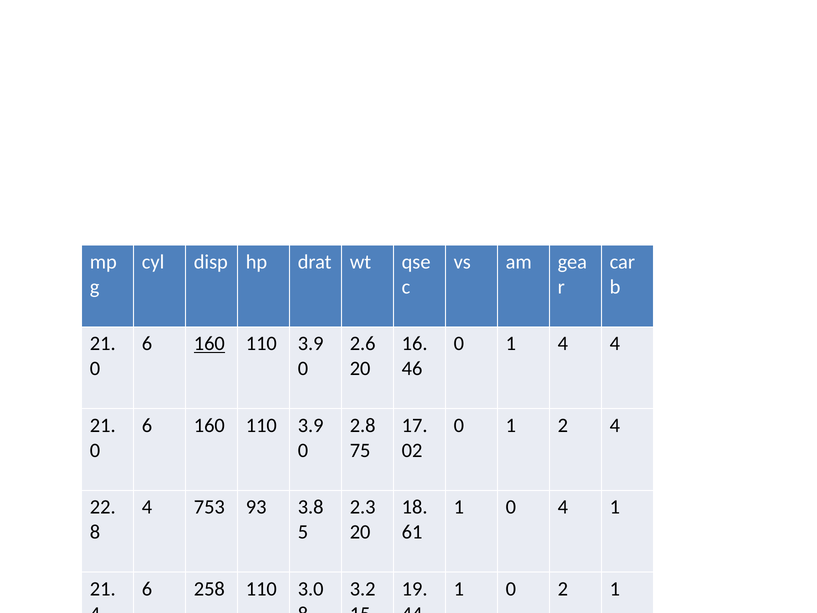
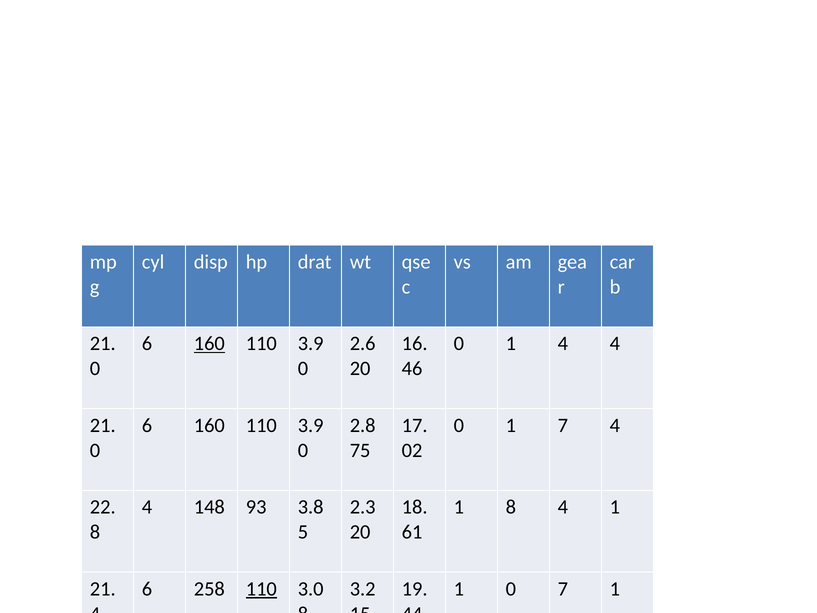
1 2: 2 -> 7 (563, 425)
753: 753 -> 148 (209, 507)
0: 0 -> 8 (511, 507)
110 underline: none -> present (261, 589)
0 2: 2 -> 7 (563, 589)
